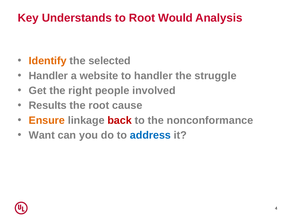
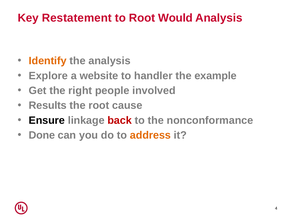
Understands: Understands -> Restatement (77, 18)
the selected: selected -> analysis (110, 61)
Handler: Handler -> Explore (48, 76)
struggle: struggle -> example (216, 76)
Ensure colour: orange -> black (47, 121)
Want: Want -> Done (42, 135)
address colour: blue -> orange (150, 135)
